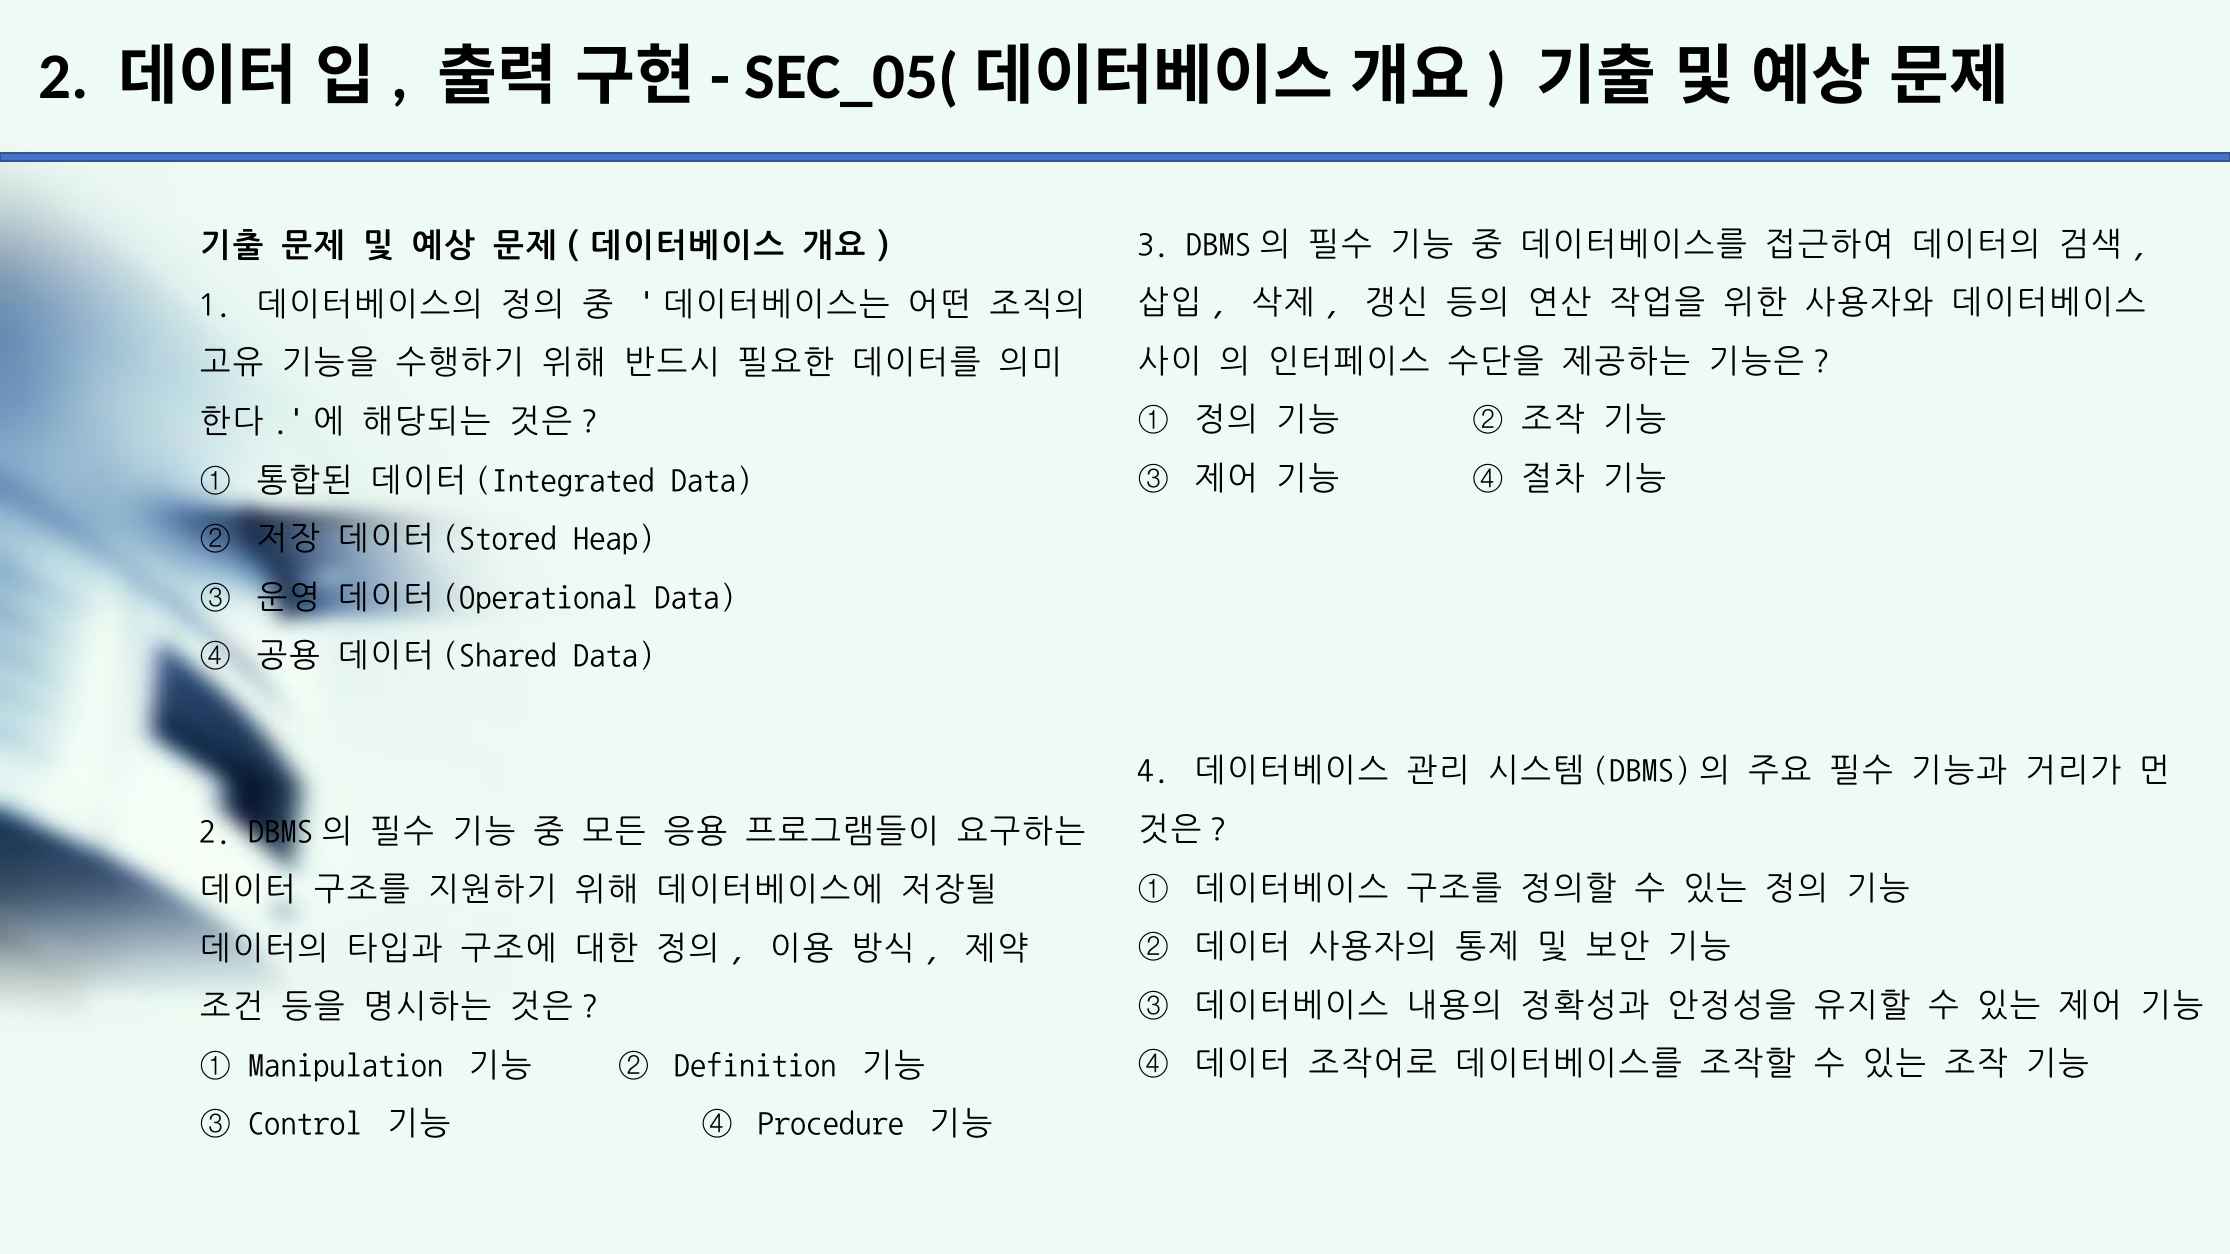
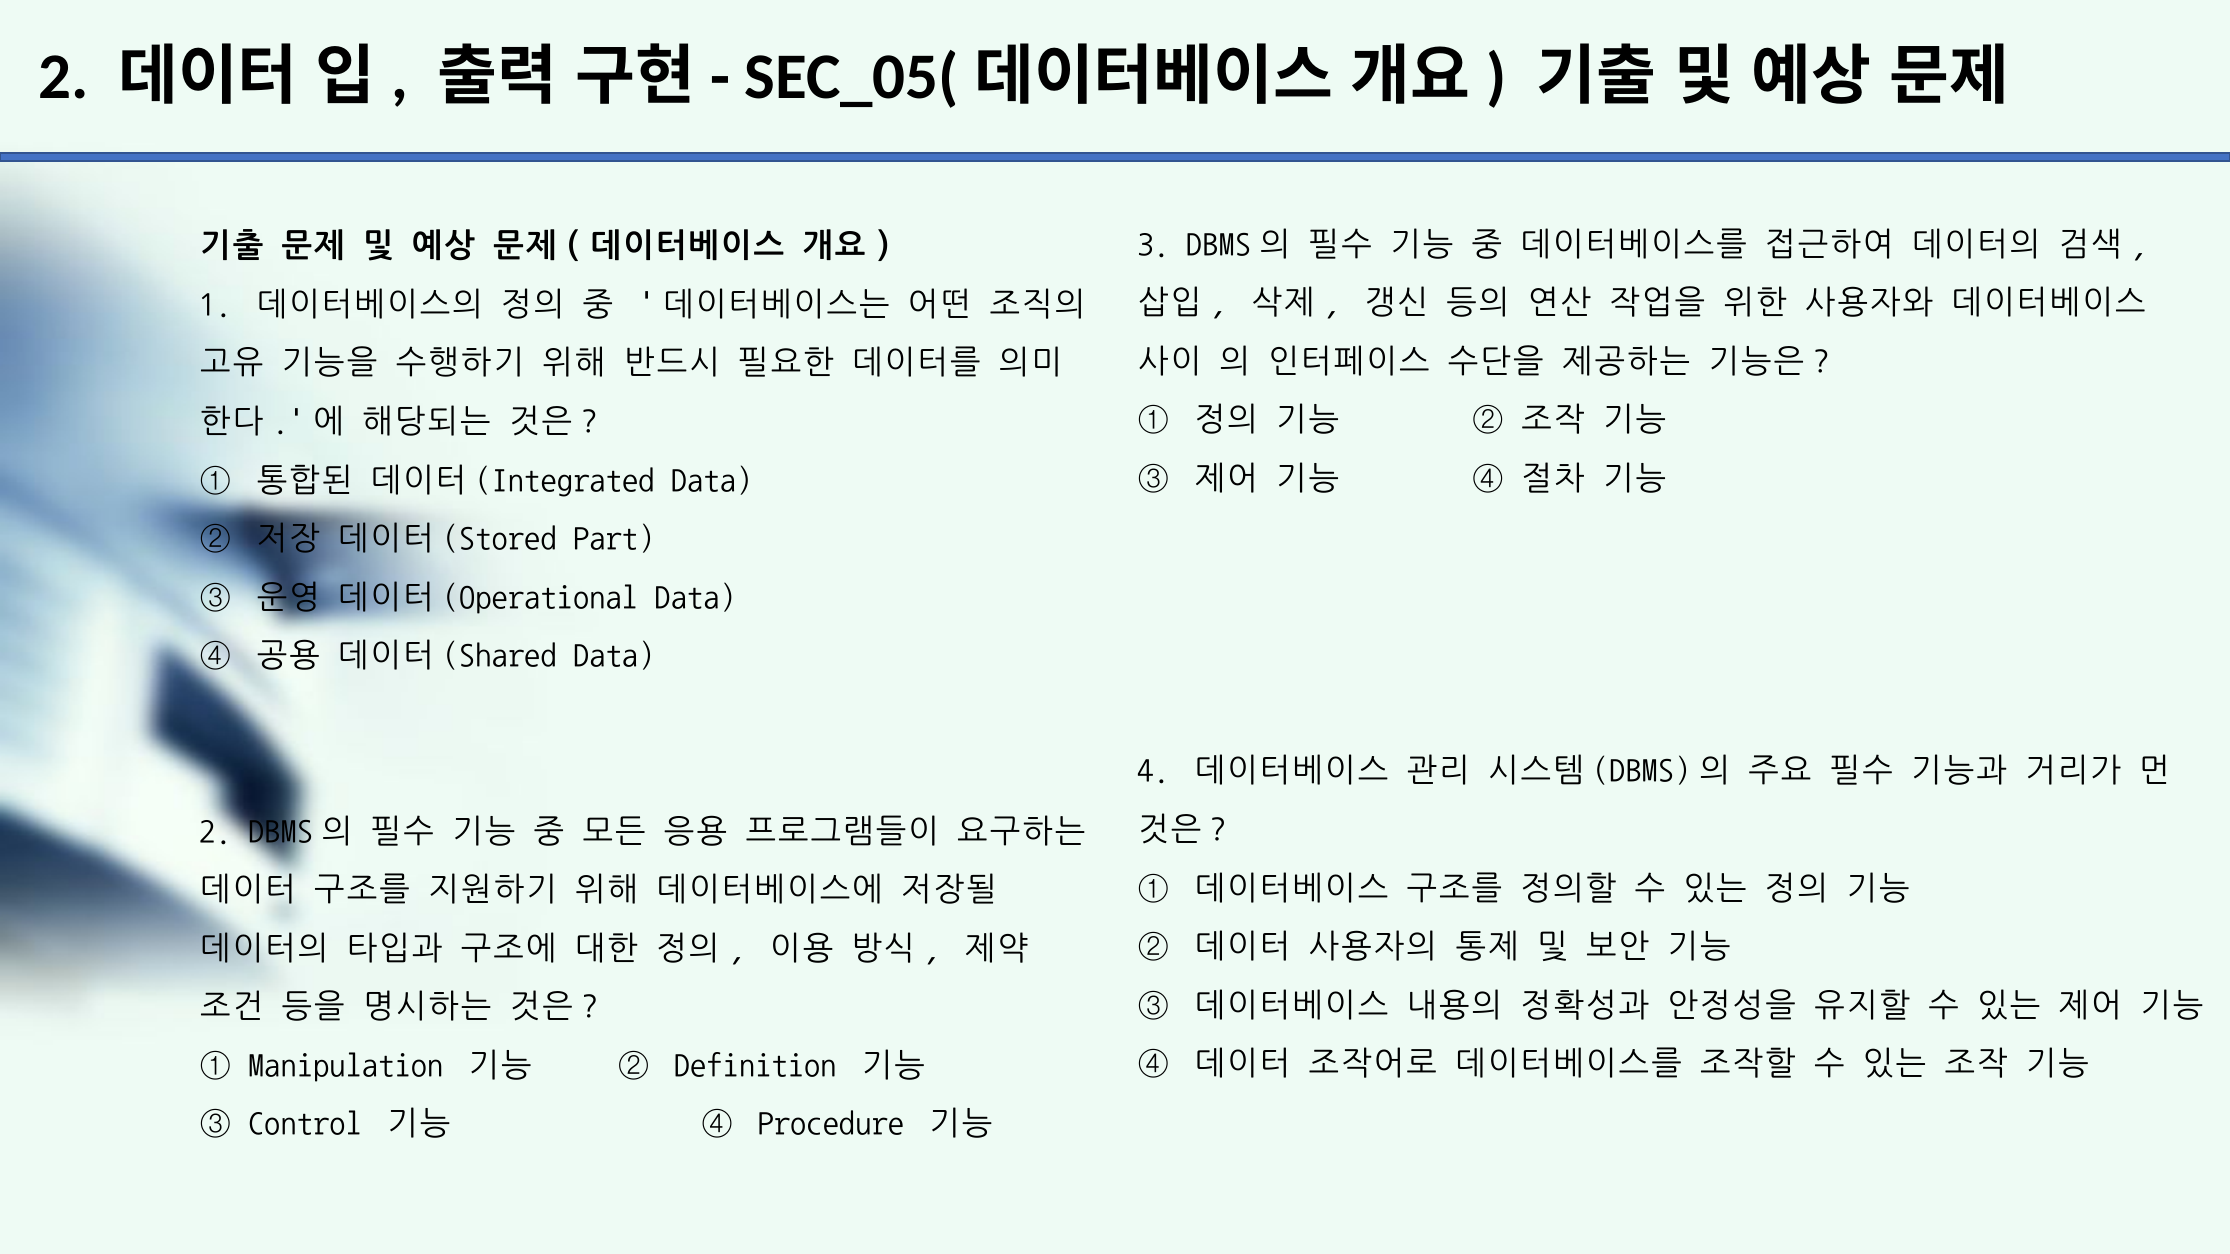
Heap: Heap -> Part (614, 538)
